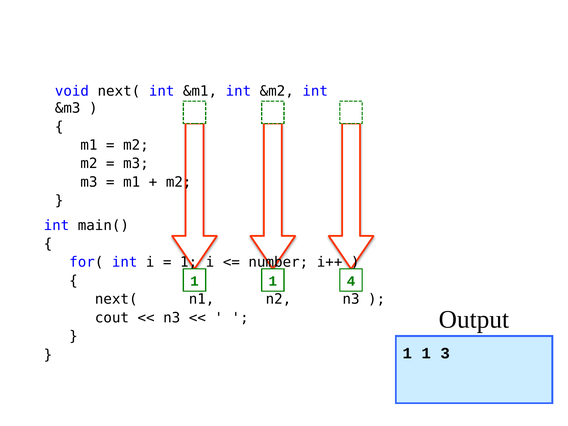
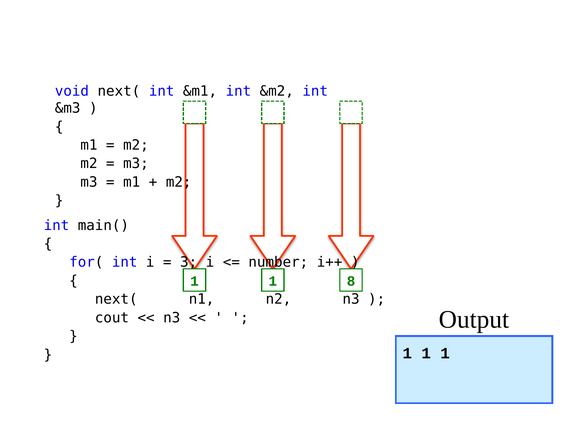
1: 1 -> 3 (189, 262)
4: 4 -> 8 (351, 281)
1 1 3: 3 -> 1 (445, 353)
